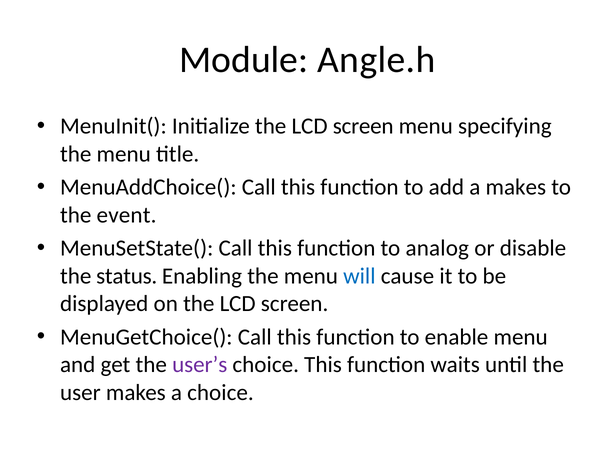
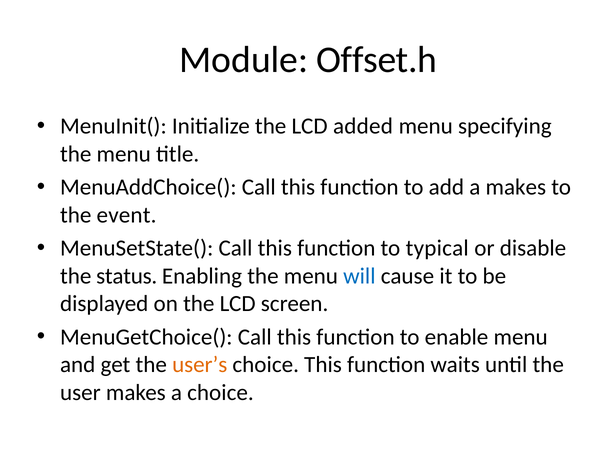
Angle.h: Angle.h -> Offset.h (377, 60)
Initialize the LCD screen: screen -> added (363, 126)
analog: analog -> typical (437, 248)
user’s colour: purple -> orange (200, 365)
